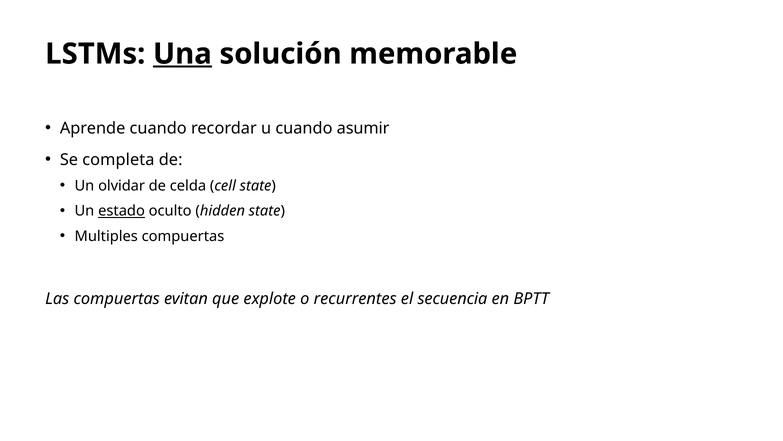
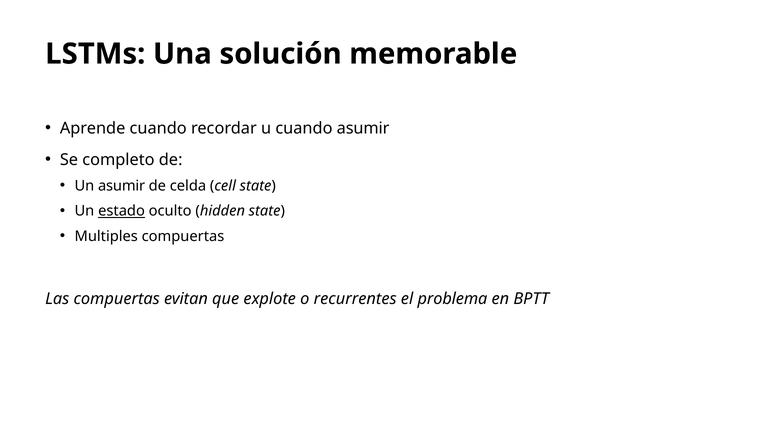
Una underline: present -> none (182, 54)
completa: completa -> completo (118, 160)
Un olvidar: olvidar -> asumir (122, 186)
secuencia: secuencia -> problema (452, 299)
